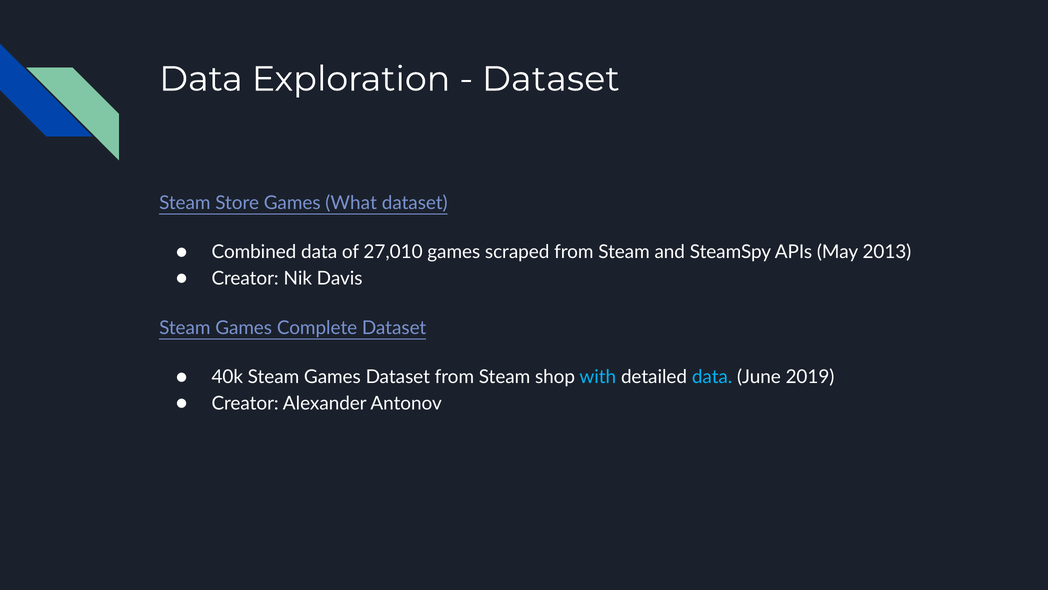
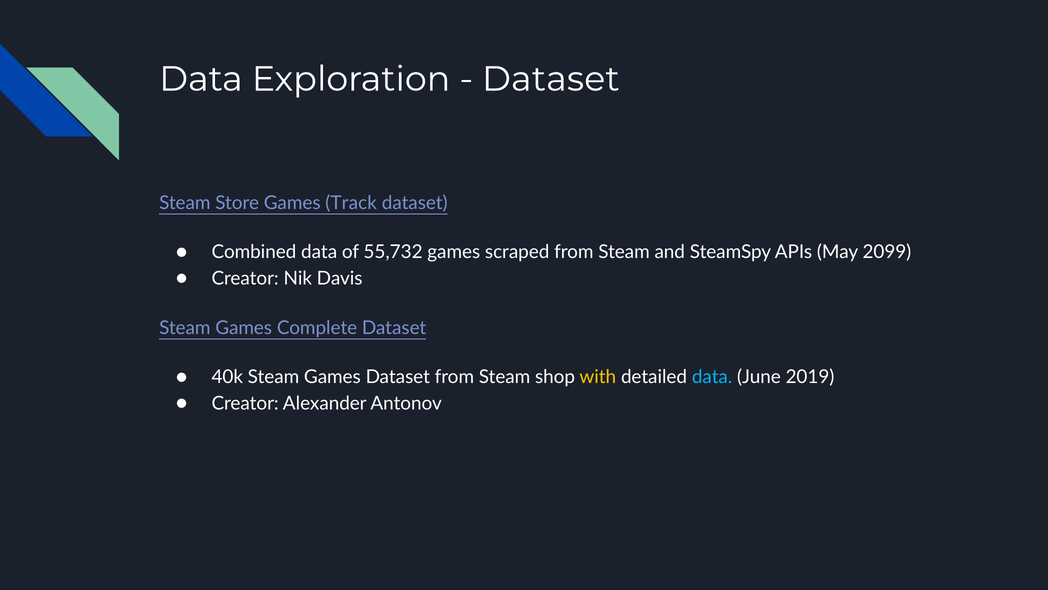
What: What -> Track (351, 203)
27,010: 27,010 -> 55,732 (393, 252)
2013: 2013 -> 2099 (887, 252)
with colour: light blue -> yellow (598, 377)
